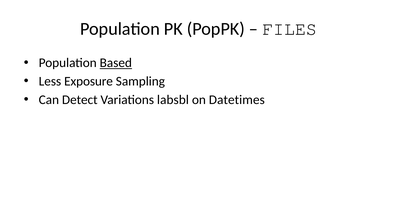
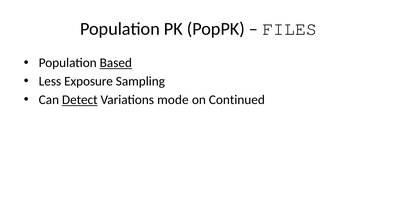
Detect underline: none -> present (80, 100)
labsbl: labsbl -> mode (173, 100)
Datetimes: Datetimes -> Continued (237, 100)
